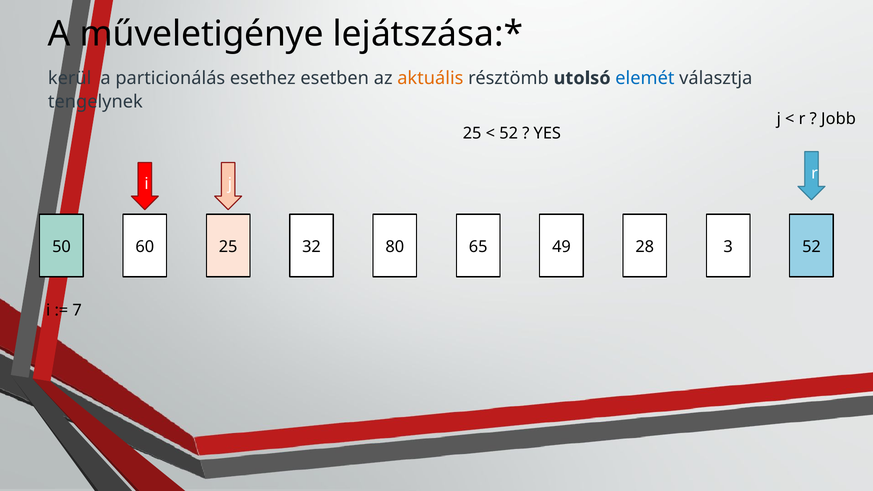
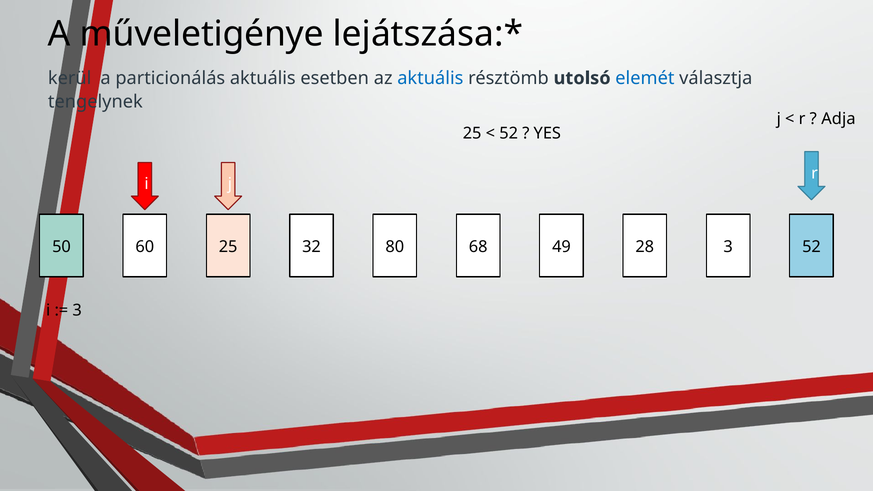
particionálás esethez: esethez -> aktuális (263, 78)
aktuális colour: orange -> blue (430, 78)
Jobb: Jobb -> Adja (838, 119)
65: 65 -> 68 (478, 247)
7: 7 -> 3 (77, 310)
